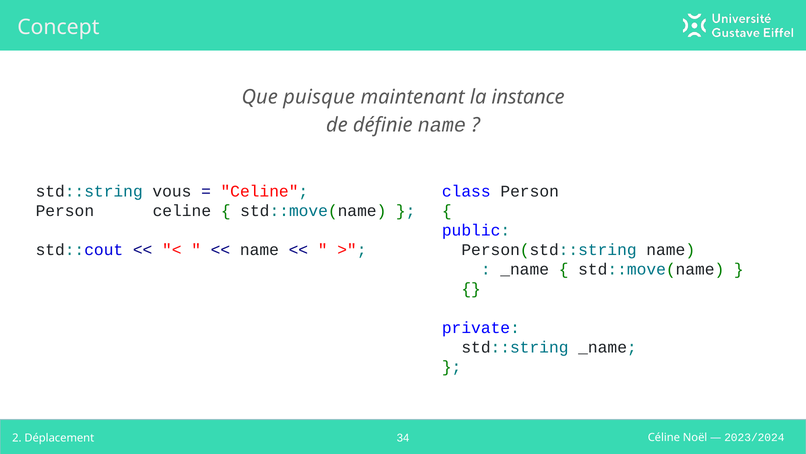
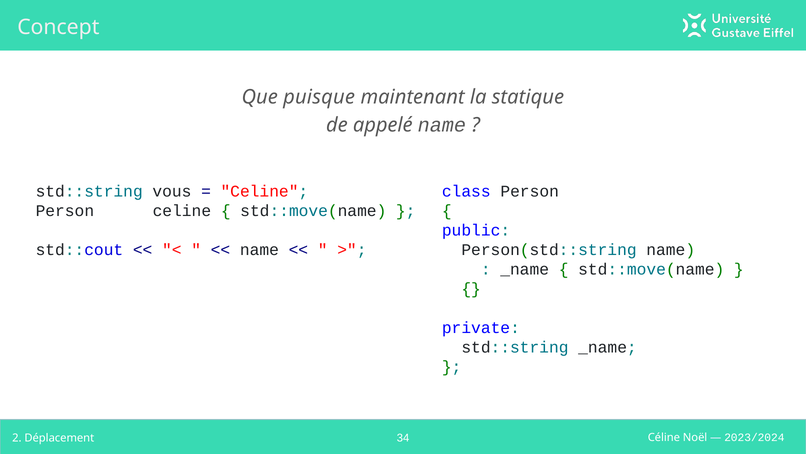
instance: instance -> statique (528, 97)
définie: définie -> appelé (383, 125)
